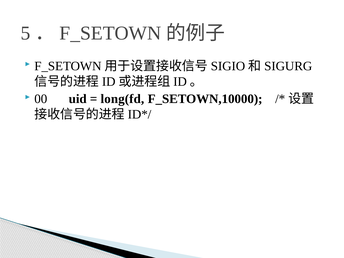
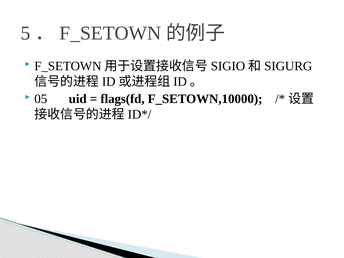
00: 00 -> 05 (41, 99)
long(fd: long(fd -> flags(fd (122, 99)
